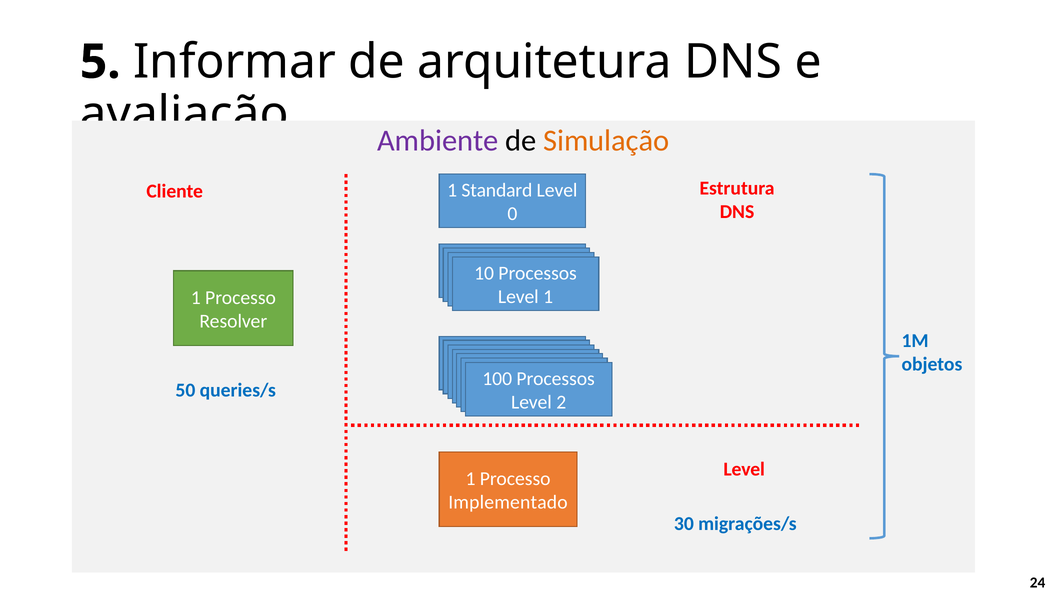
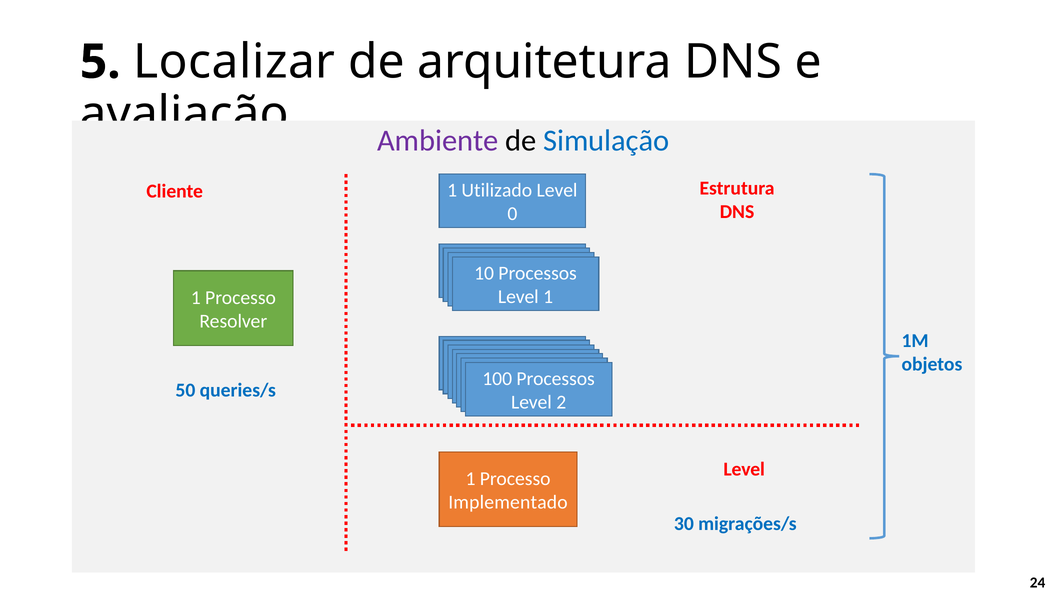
Informar: Informar -> Localizar (234, 62)
Simulação colour: orange -> blue (606, 141)
Standard: Standard -> Utilizado (497, 190)
